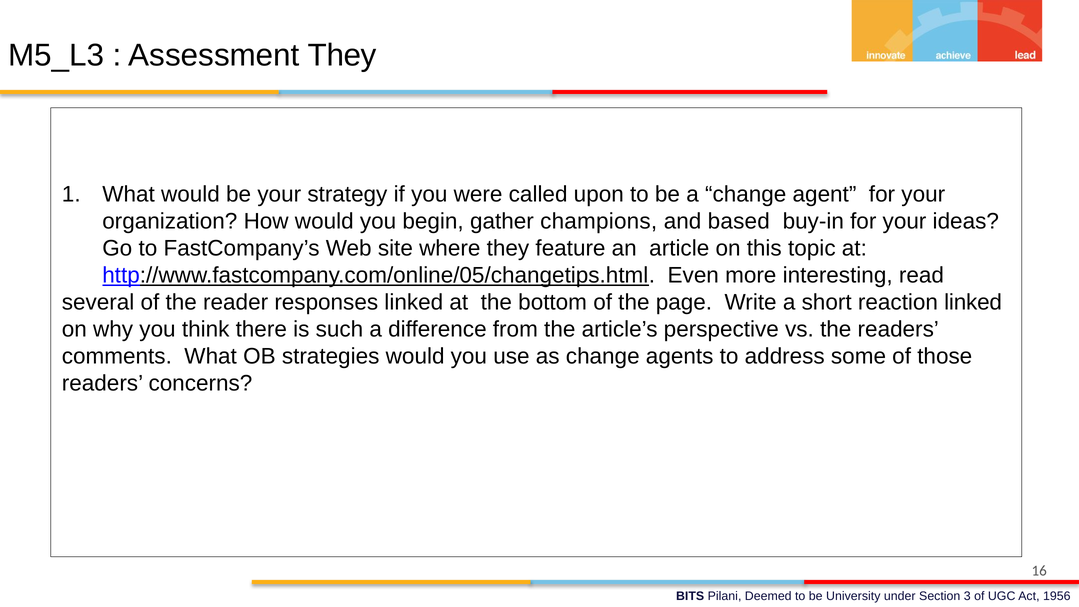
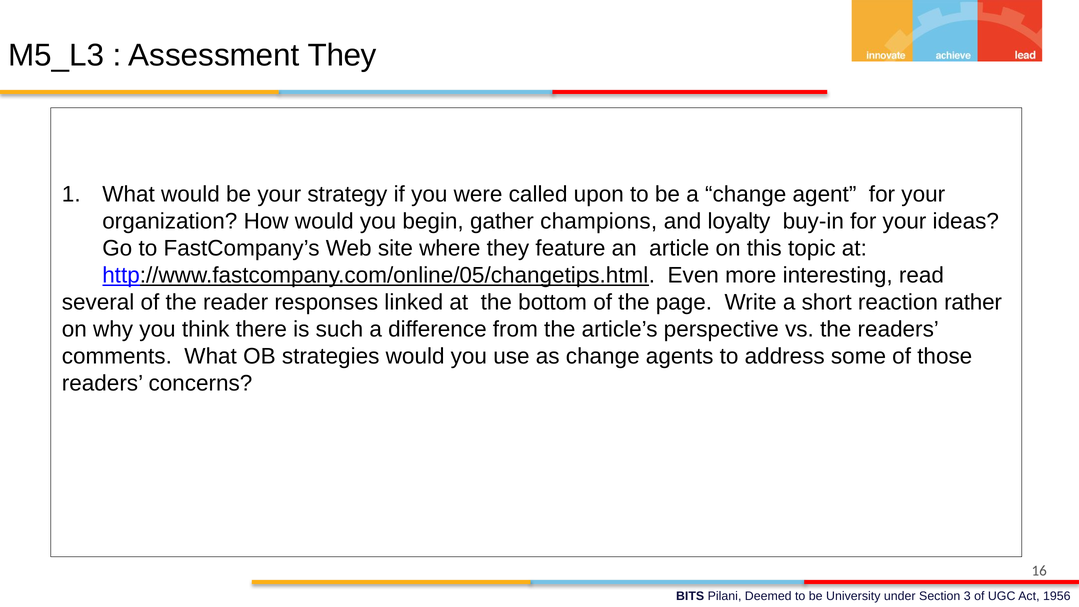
based: based -> loyalty (739, 221)
reaction linked: linked -> rather (973, 302)
